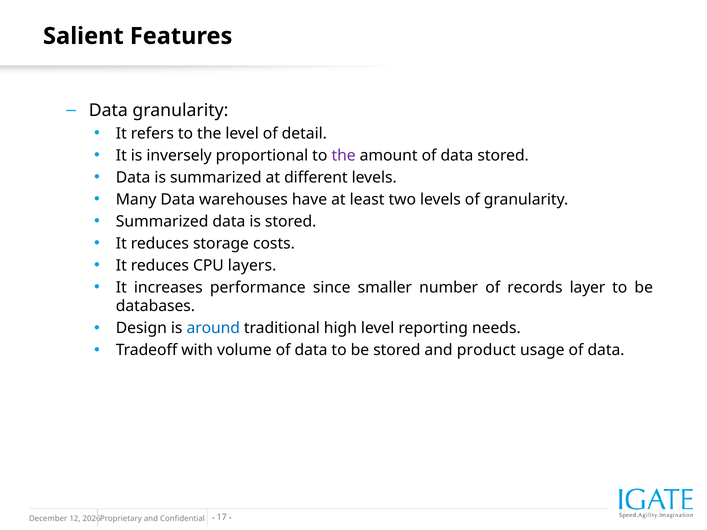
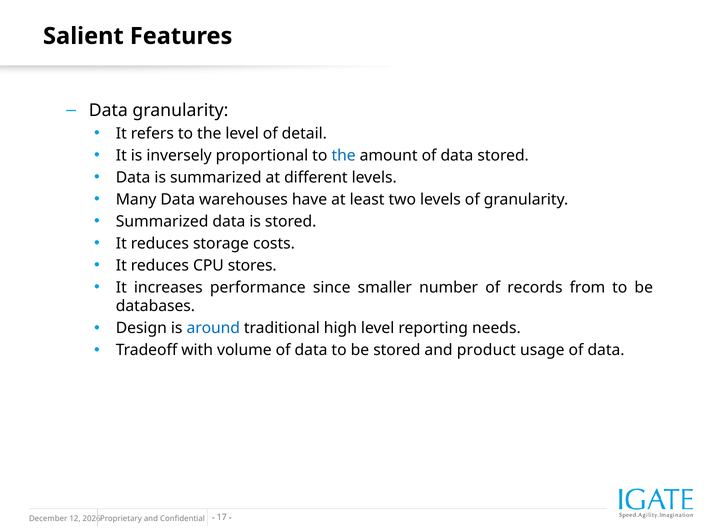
the colour: purple -> blue (344, 156)
layers: layers -> stores (252, 266)
layer: layer -> from (588, 288)
